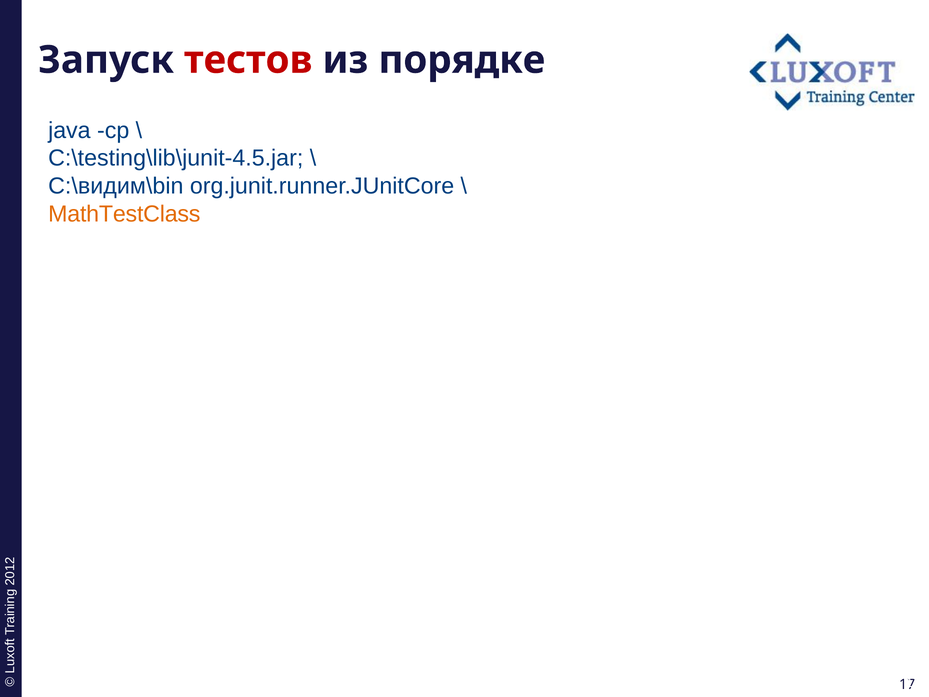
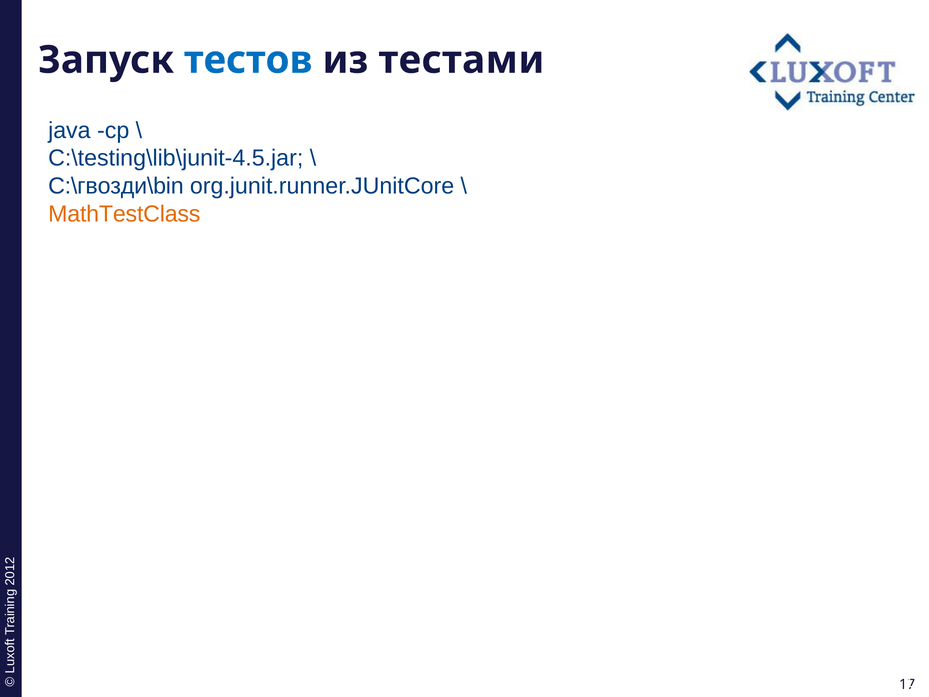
тестов colour: red -> blue (248, 60)
порядке: порядке -> тестами (462, 60)
C:\видим\bin: C:\видим\bin -> C:\гвозди\bin (116, 186)
